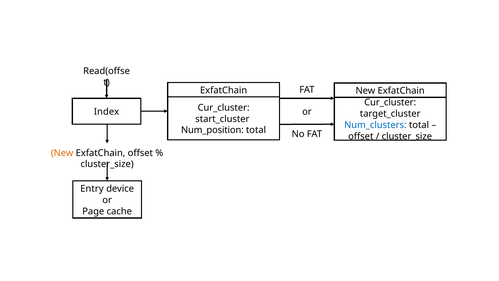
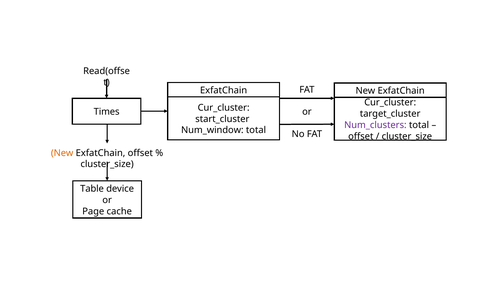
Index: Index -> Times (107, 112)
Num_clusters colour: blue -> purple (375, 125)
Num_position: Num_position -> Num_window (212, 130)
Entry: Entry -> Table (92, 189)
